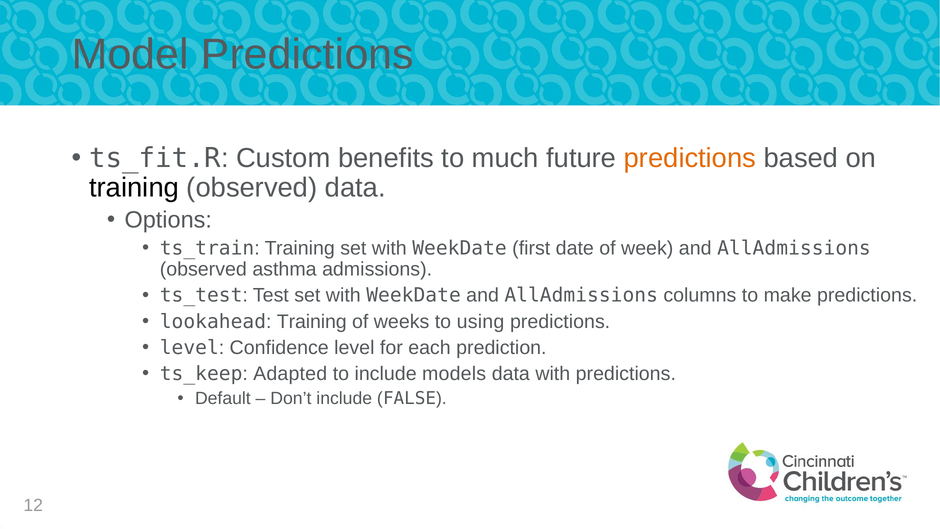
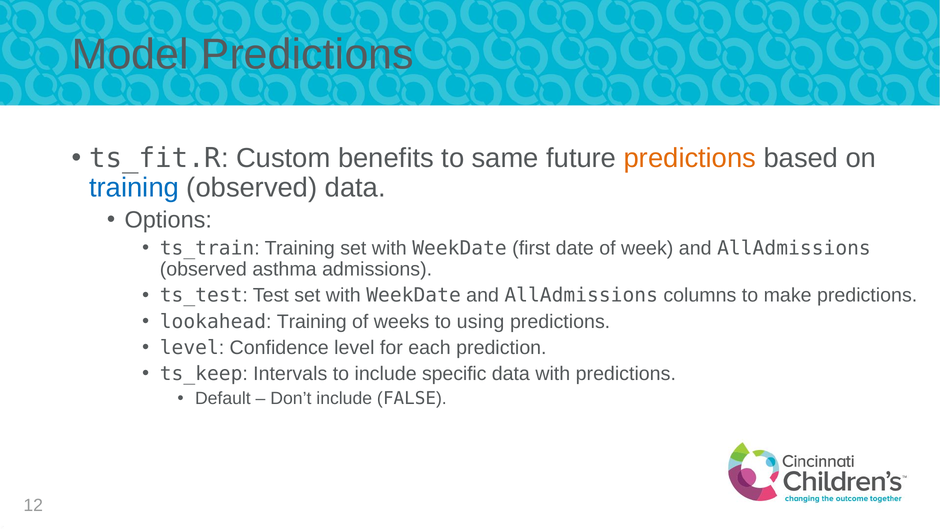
much: much -> same (505, 158)
training colour: black -> blue (134, 188)
Adapted: Adapted -> Intervals (290, 373)
models: models -> specific (454, 373)
